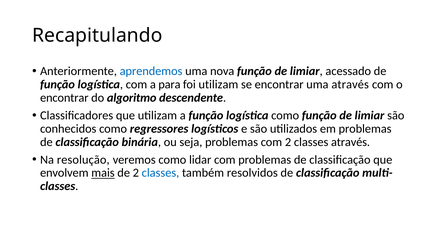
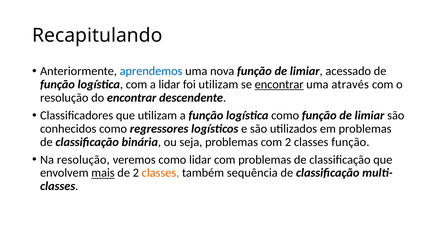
a para: para -> lidar (169, 85)
encontrar underline: none -> present (279, 85)
encontrar: encontrar -> resolução (64, 98)
do algoritmo: algoritmo -> encontrar (132, 98)
classes através: através -> função (350, 142)
classes colour: blue -> orange (160, 173)
resolvidos: resolvidos -> sequência (252, 173)
